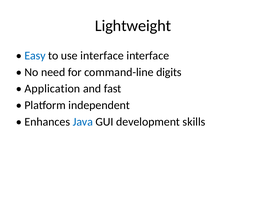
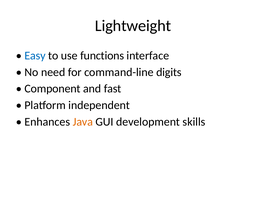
use interface: interface -> functions (102, 56)
Application: Application -> Component (52, 89)
Java colour: blue -> orange (83, 122)
